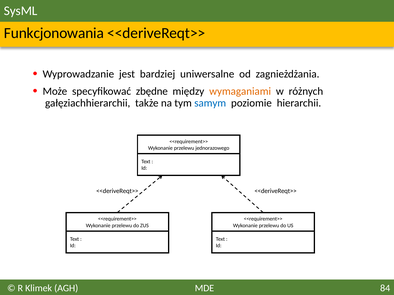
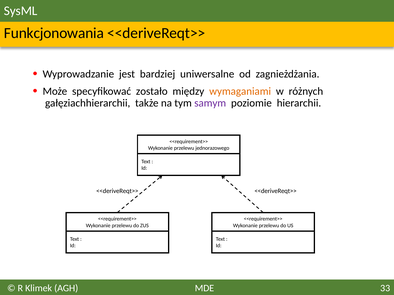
zbędne: zbędne -> zostało (152, 91)
samym colour: blue -> purple (210, 103)
84: 84 -> 33 (385, 289)
